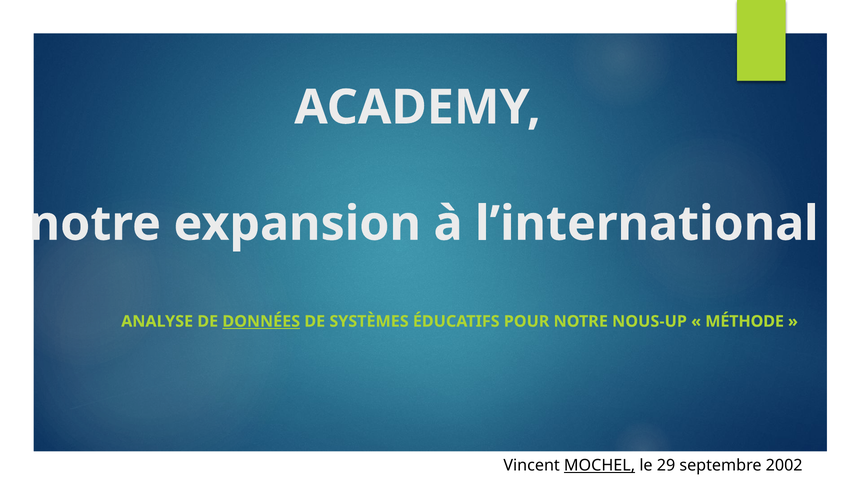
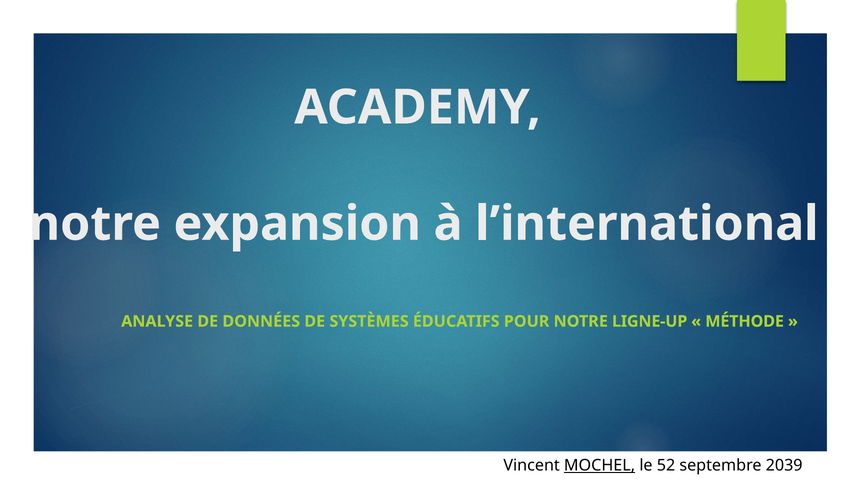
DONNÉES underline: present -> none (261, 321)
NOUS-UP: NOUS-UP -> LIGNE-UP (650, 321)
29: 29 -> 52 (666, 465)
2002: 2002 -> 2039 (784, 465)
